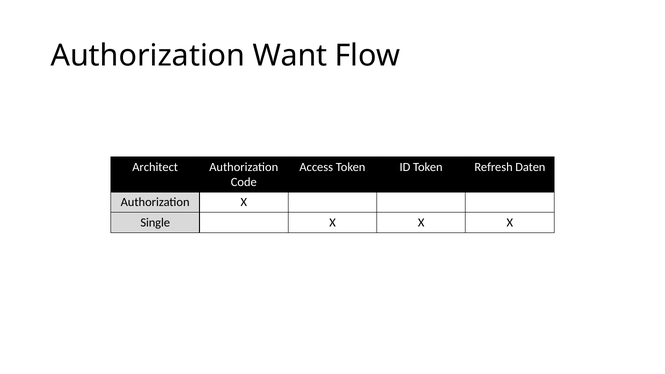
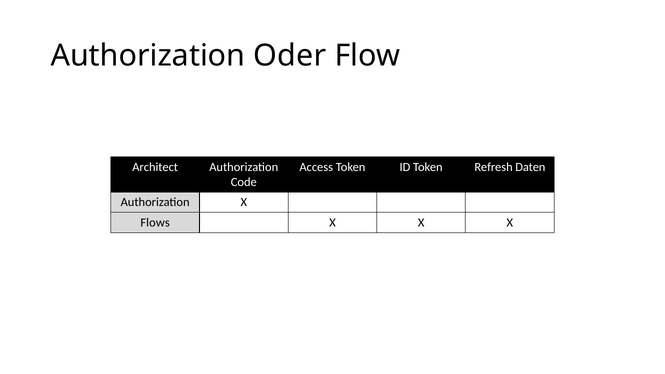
Want: Want -> Oder (290, 56)
Single: Single -> Flows (155, 223)
